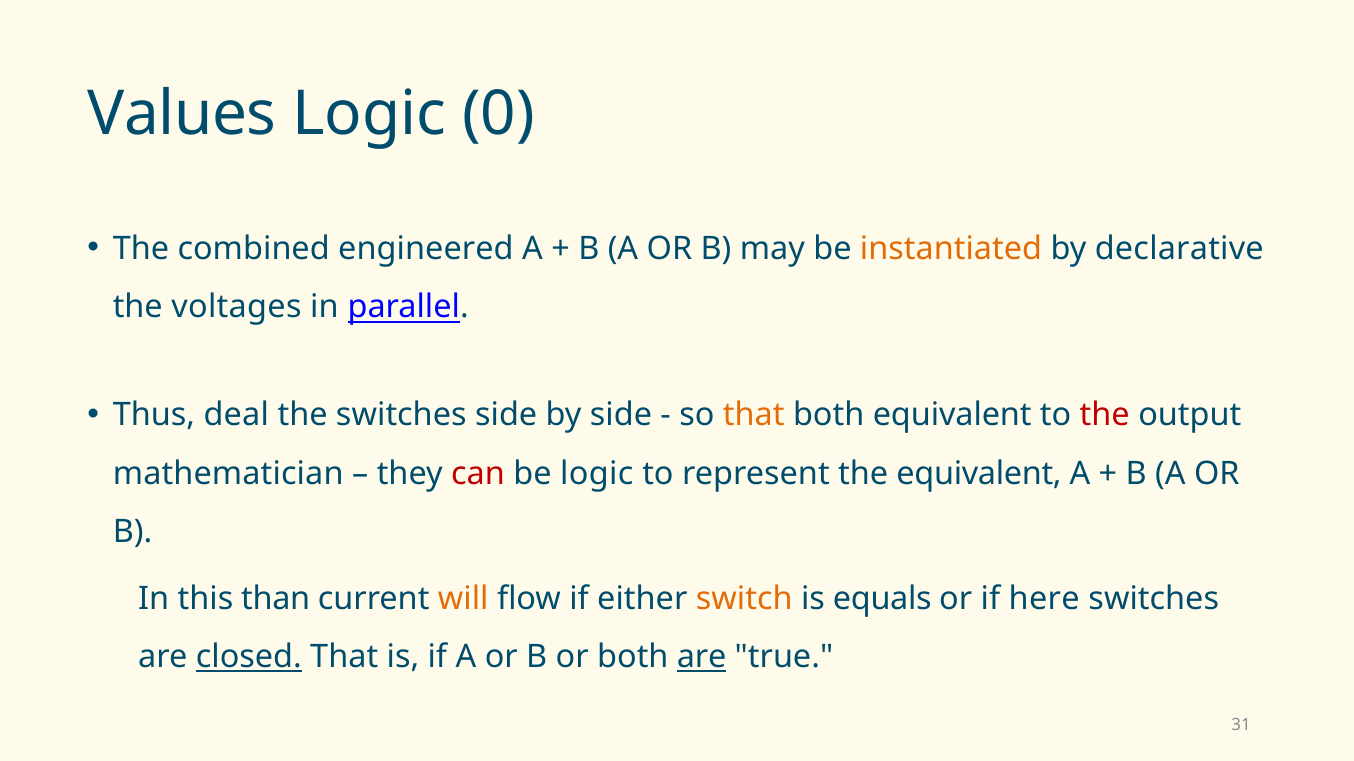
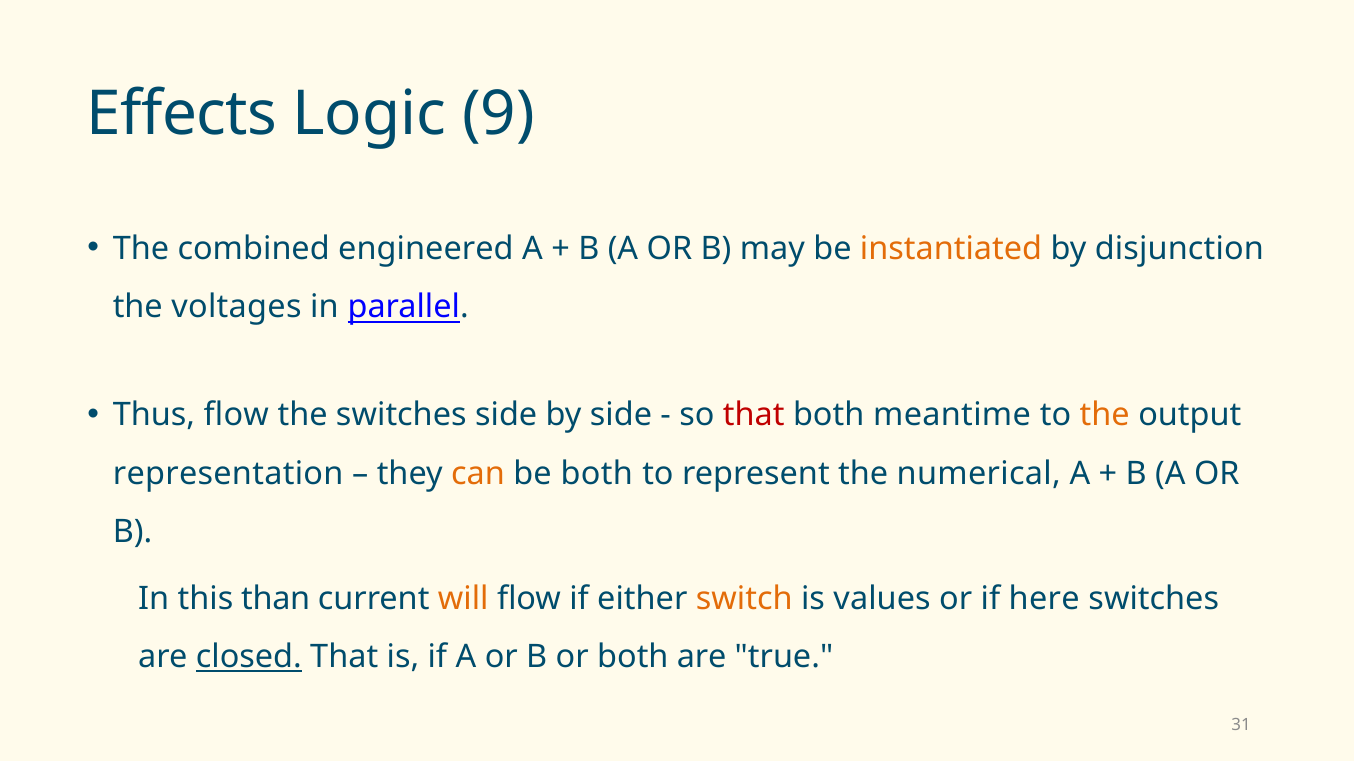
Values: Values -> Effects (182, 114)
0: 0 -> 9 (499, 114)
declarative: declarative -> disjunction (1179, 249)
Thus deal: deal -> flow (236, 416)
that colour: orange -> red (754, 416)
both equivalent: equivalent -> meantime (952, 416)
the colour: red -> orange (1105, 416)
mathematician: mathematician -> representation (228, 474)
can colour: red -> orange (478, 474)
be logic: logic -> both (597, 474)
the equivalent: equivalent -> numerical (979, 474)
equals: equals -> values (882, 599)
are underline: present -> none (702, 657)
